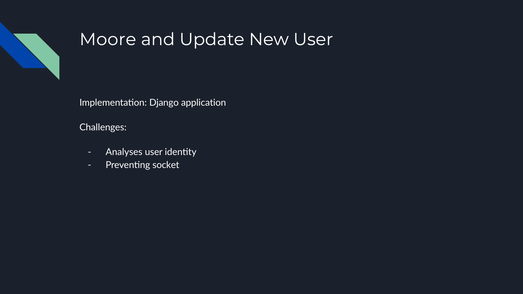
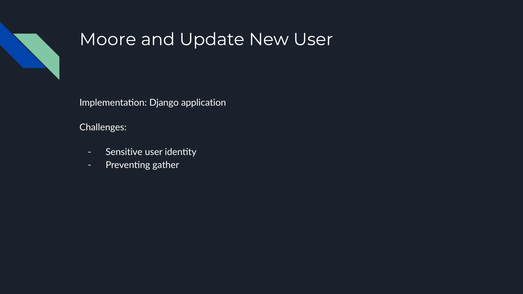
Analyses: Analyses -> Sensitive (124, 152)
socket: socket -> gather (166, 165)
